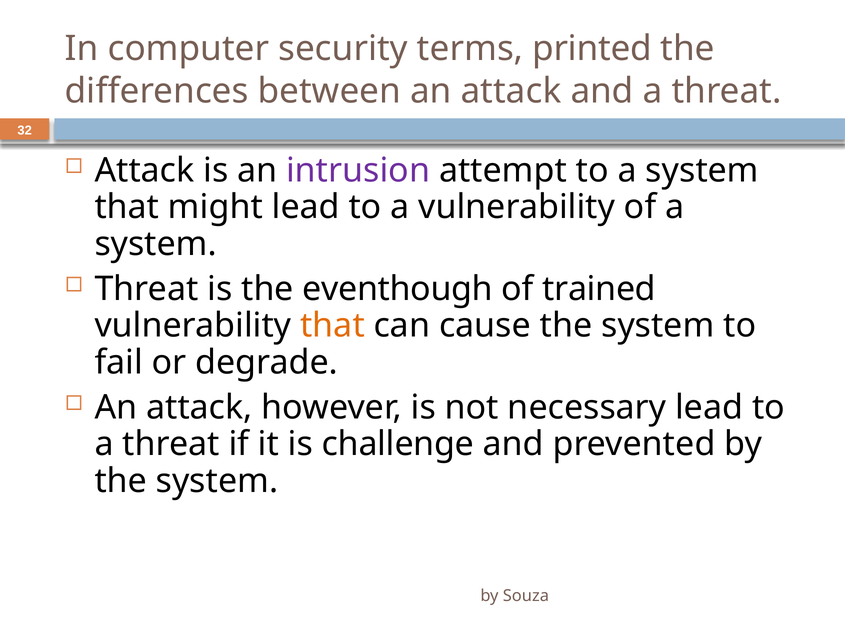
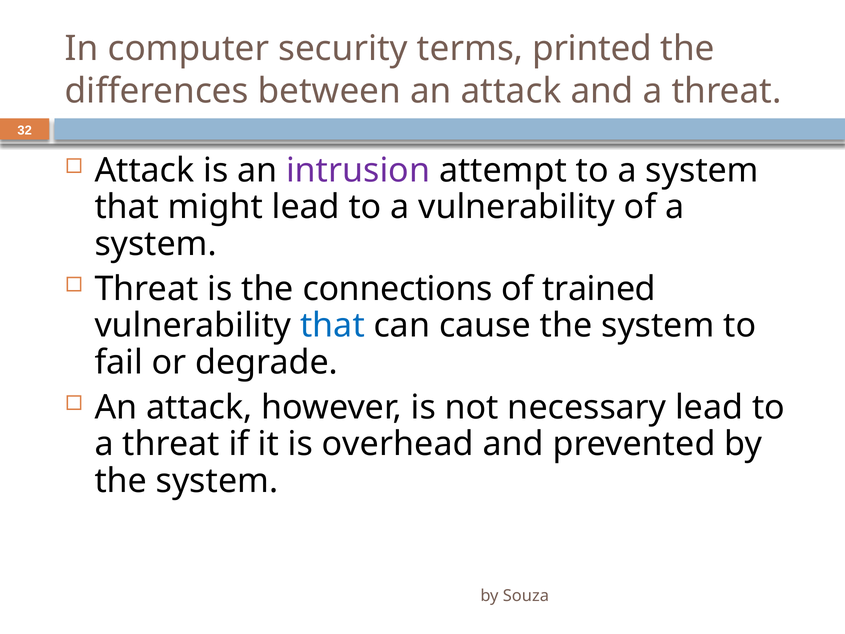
eventhough: eventhough -> connections (398, 289)
that colour: orange -> blue (332, 325)
challenge: challenge -> overhead (398, 444)
